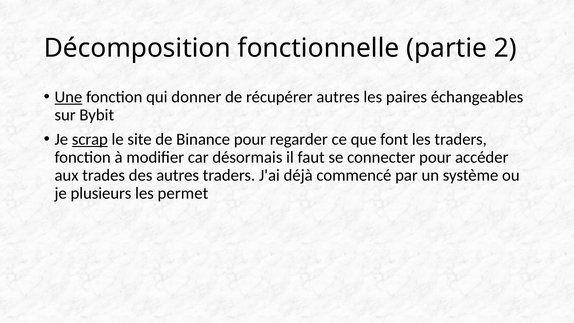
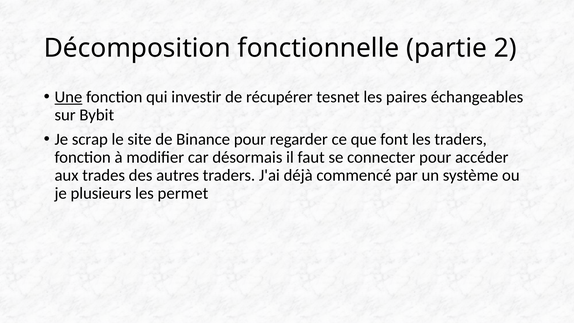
donner: donner -> investir (196, 97)
récupérer autres: autres -> tesnet (338, 97)
scrap underline: present -> none (90, 139)
